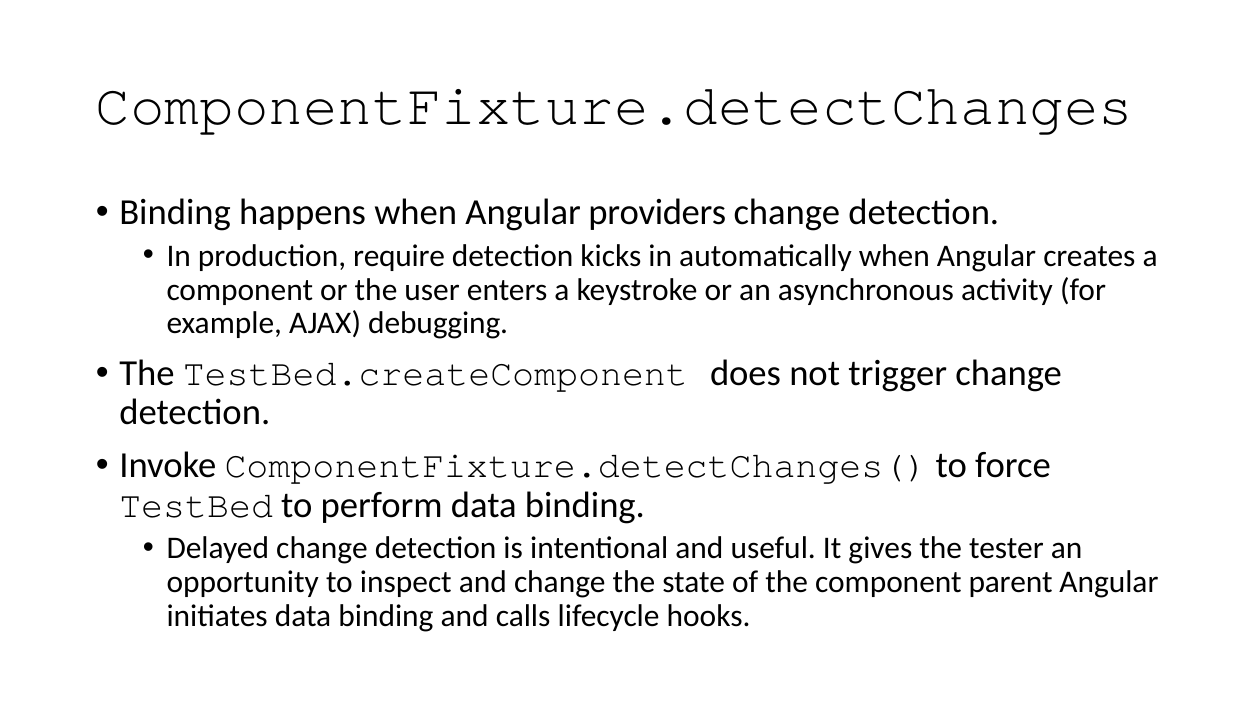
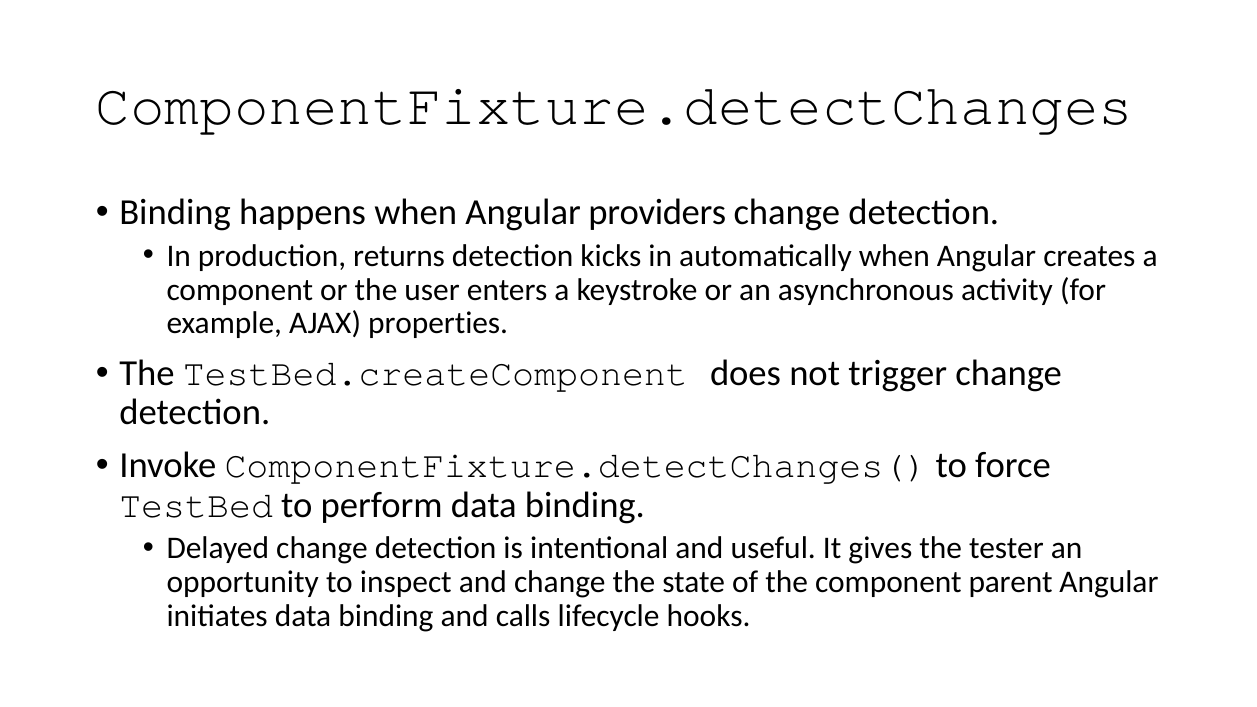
require: require -> returns (399, 256)
debugging: debugging -> properties (438, 324)
